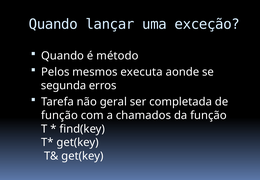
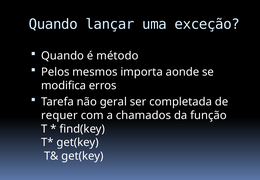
executa: executa -> importa (142, 72)
segunda: segunda -> modifica (64, 86)
função: função -> requer (59, 115)
